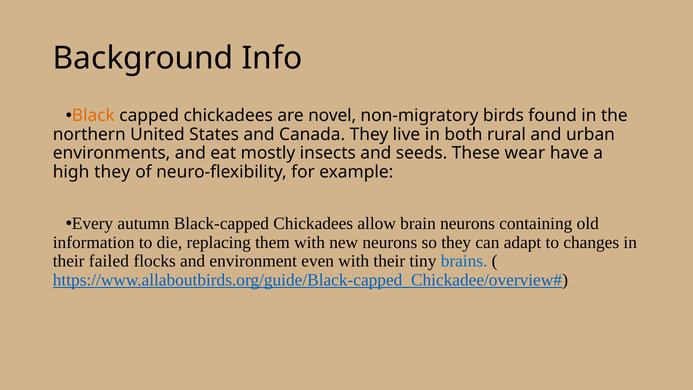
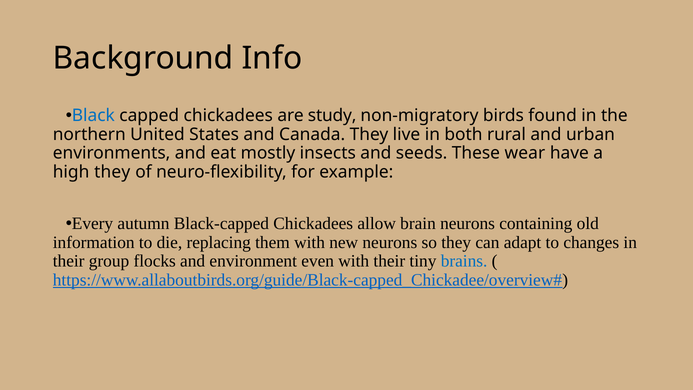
Black colour: orange -> blue (93, 116)
novel: novel -> study (332, 116)
failed: failed -> group (109, 261)
